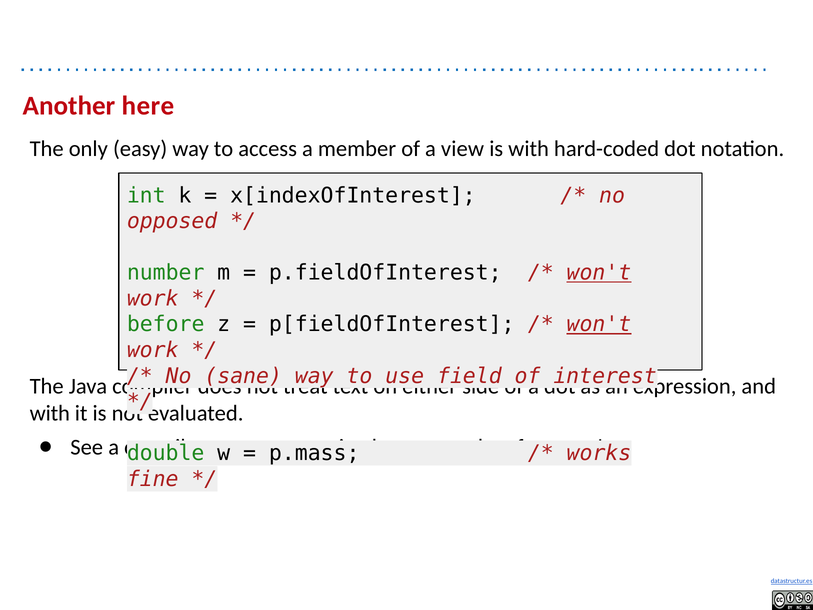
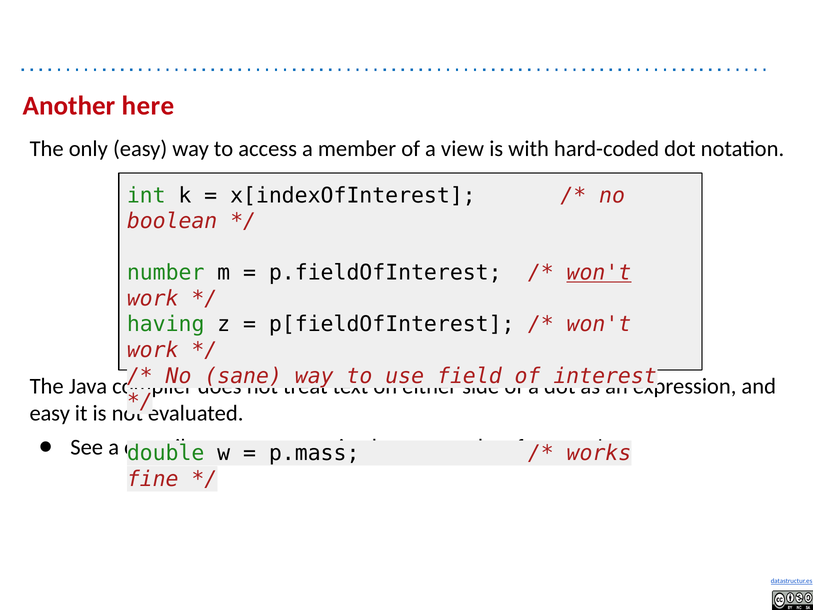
opposed: opposed -> boolean (172, 221)
before: before -> having (166, 324)
won't underline: present -> none (599, 324)
with: with -> easy (50, 413)
